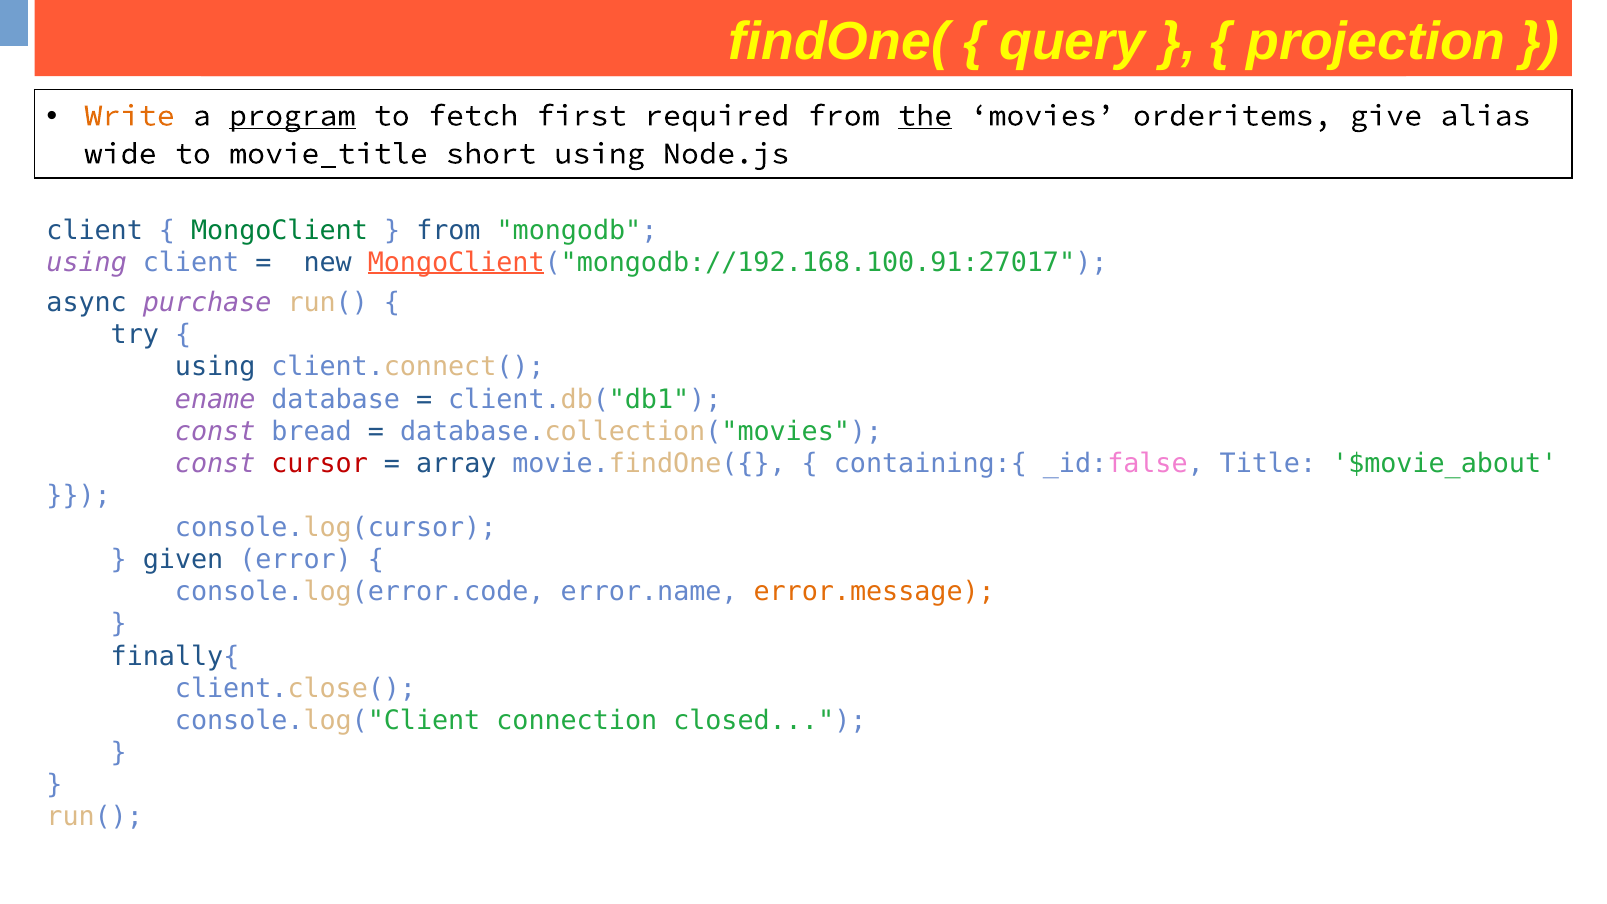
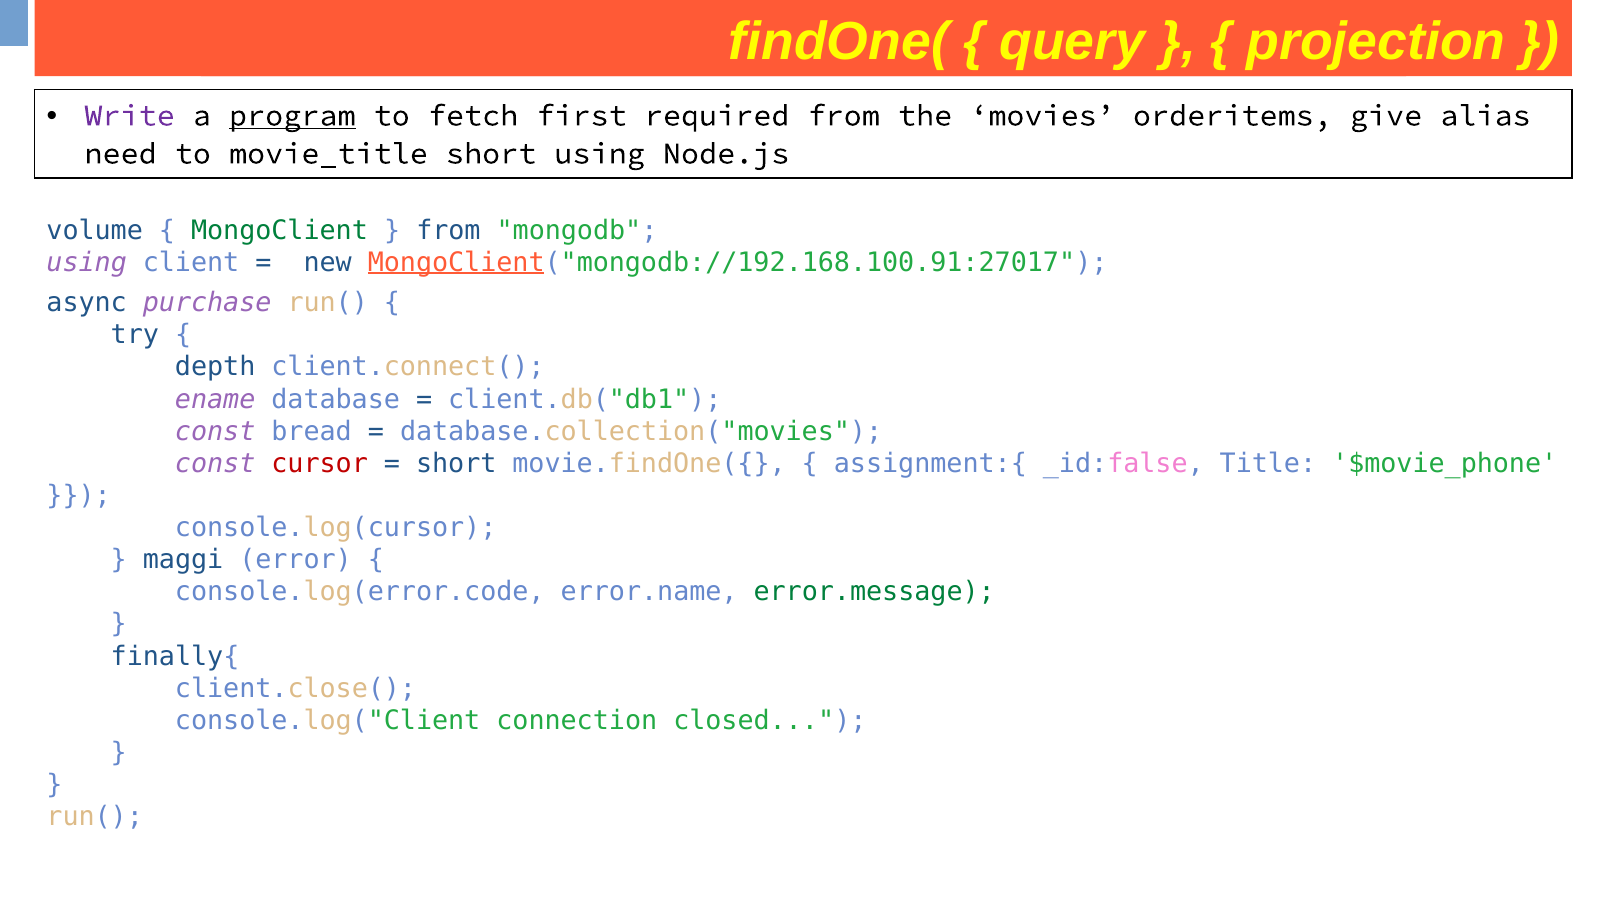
Write colour: orange -> purple (130, 116)
the underline: present -> none (925, 116)
wide: wide -> need (121, 154)
client: client -> volume (95, 231)
using: using -> depth (215, 367)
array: array -> short (456, 463)
containing:{: containing:{ -> assignment:{ (930, 463)
$movie_about: $movie_about -> $movie_phone (1445, 463)
given: given -> maggi (183, 560)
error.message colour: orange -> green (874, 592)
